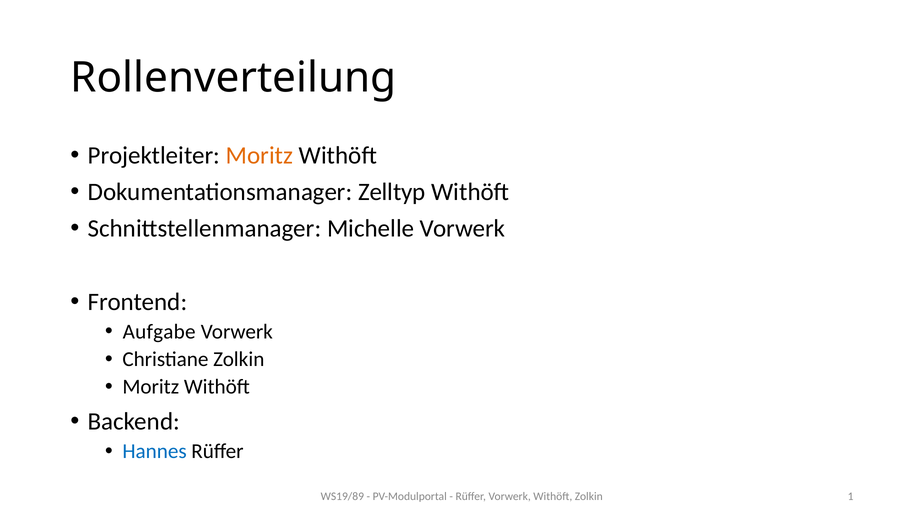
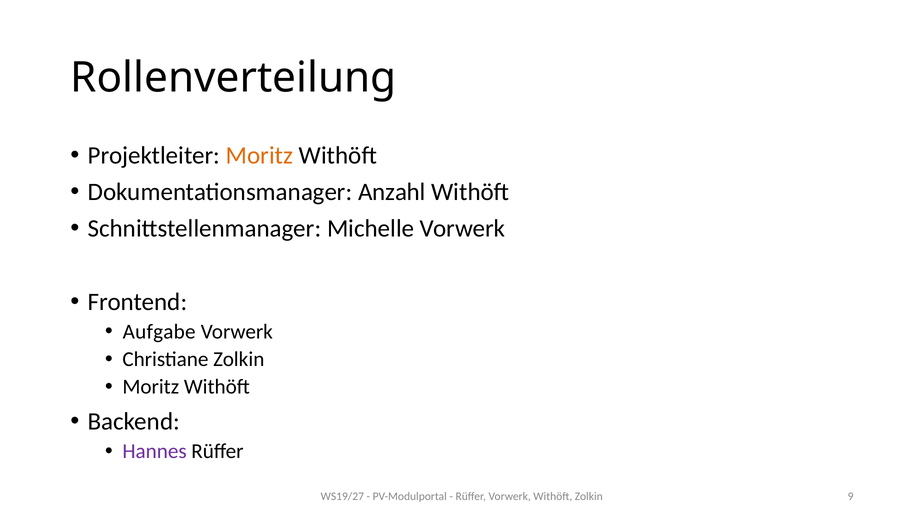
Zelltyp: Zelltyp -> Anzahl (392, 192)
Hannes colour: blue -> purple (155, 451)
WS19/89: WS19/89 -> WS19/27 (342, 496)
1: 1 -> 9 (851, 496)
